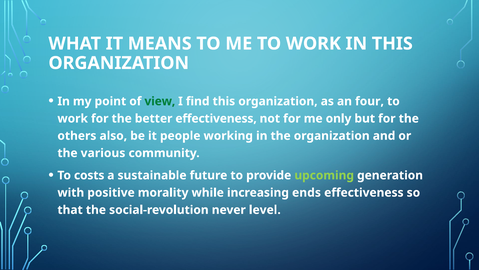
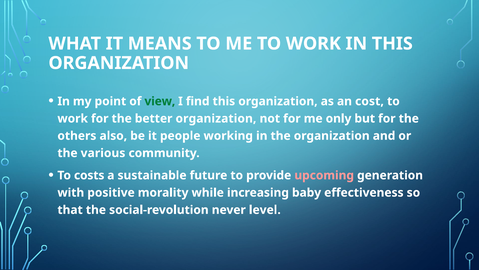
four: four -> cost (369, 101)
better effectiveness: effectiveness -> organization (216, 118)
upcoming colour: light green -> pink (324, 175)
ends: ends -> baby (307, 192)
